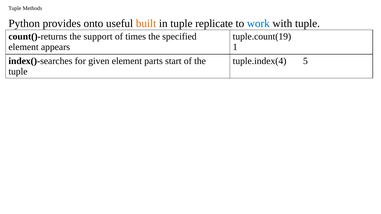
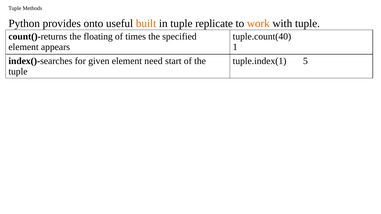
work colour: blue -> orange (258, 23)
support: support -> floating (98, 37)
tuple.count(19: tuple.count(19 -> tuple.count(40 (262, 37)
parts: parts -> need (153, 61)
tuple.index(4: tuple.index(4 -> tuple.index(1 (260, 61)
